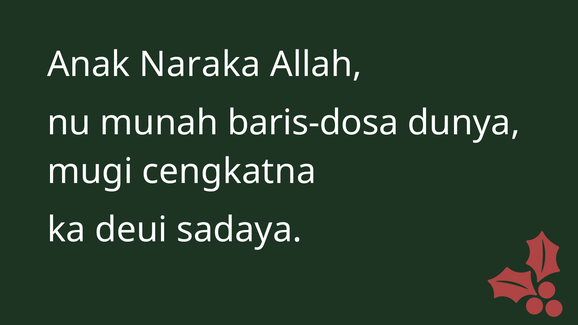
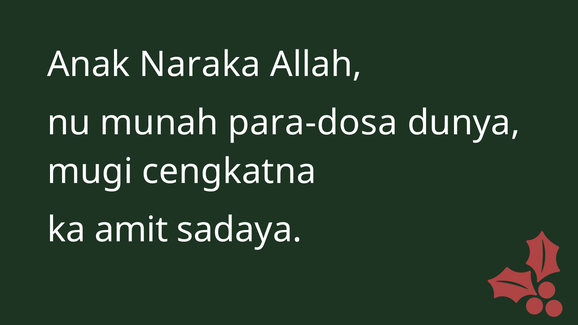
baris-dosa: baris-dosa -> para-dosa (313, 123)
deui: deui -> amit (131, 230)
